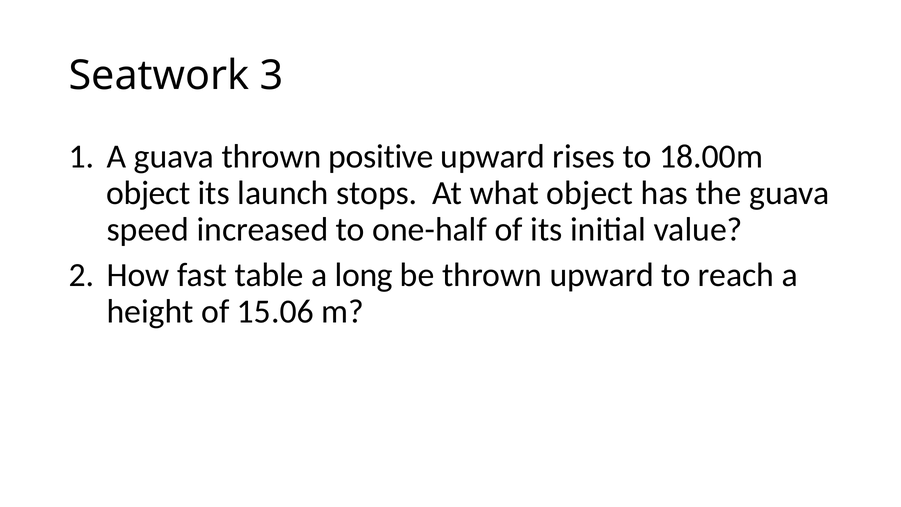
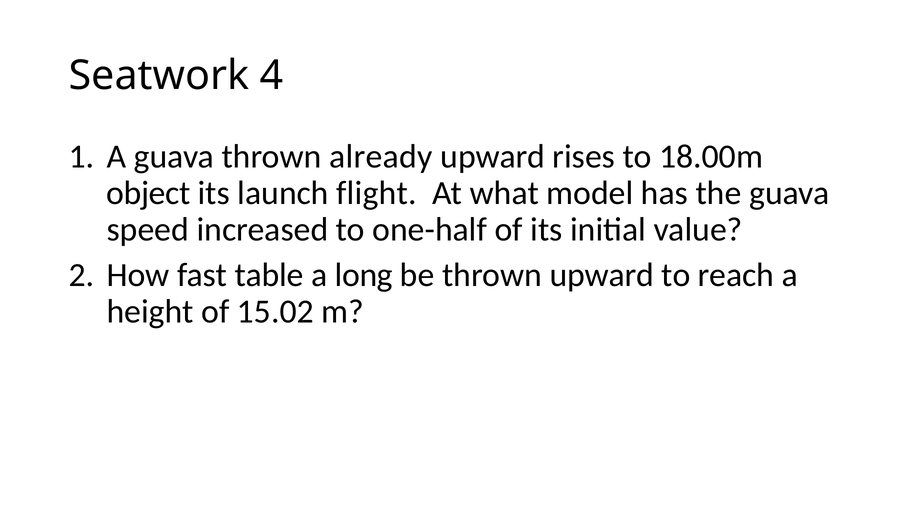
3: 3 -> 4 (272, 76)
positive: positive -> already (381, 156)
stops: stops -> flight (377, 193)
what object: object -> model (590, 193)
15.06: 15.06 -> 15.02 (275, 312)
